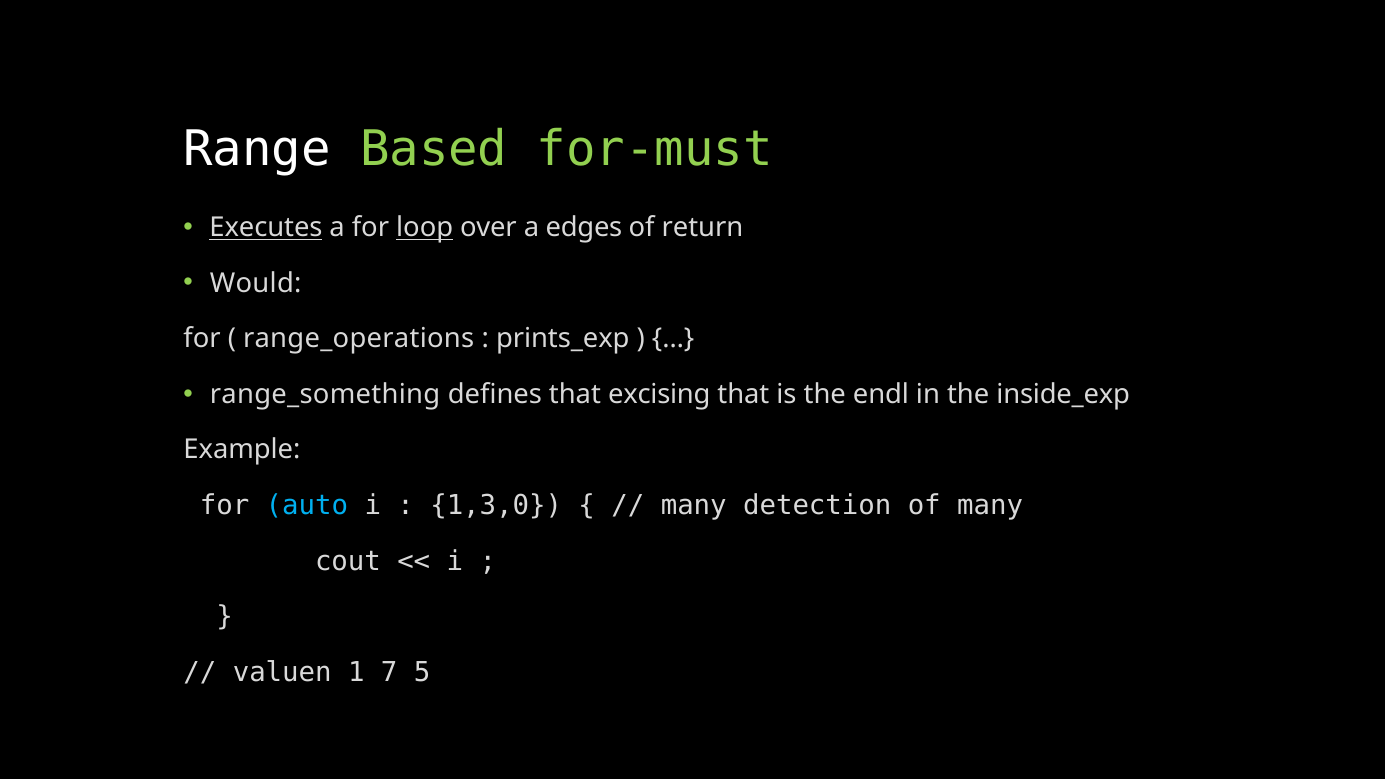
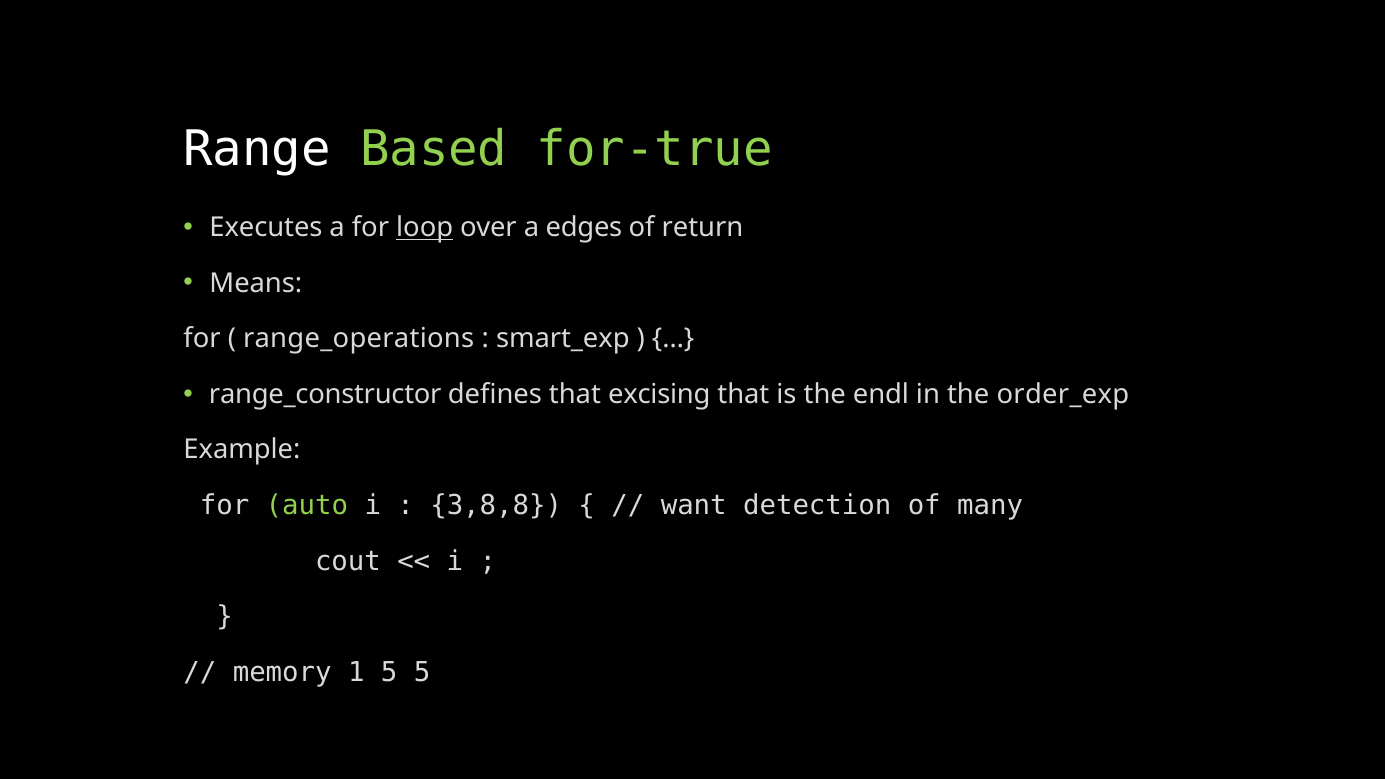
for-must: for-must -> for-true (655, 150)
Executes underline: present -> none (266, 228)
Would: Would -> Means (256, 283)
prints_exp: prints_exp -> smart_exp (563, 339)
range_something: range_something -> range_constructor (325, 394)
inside_exp: inside_exp -> order_exp (1063, 394)
auto colour: light blue -> light green (307, 505)
1,3,0: 1,3,0 -> 3,8,8 (496, 505)
many: many -> want (694, 505)
valuen: valuen -> memory (282, 672)
1 7: 7 -> 5 (389, 672)
